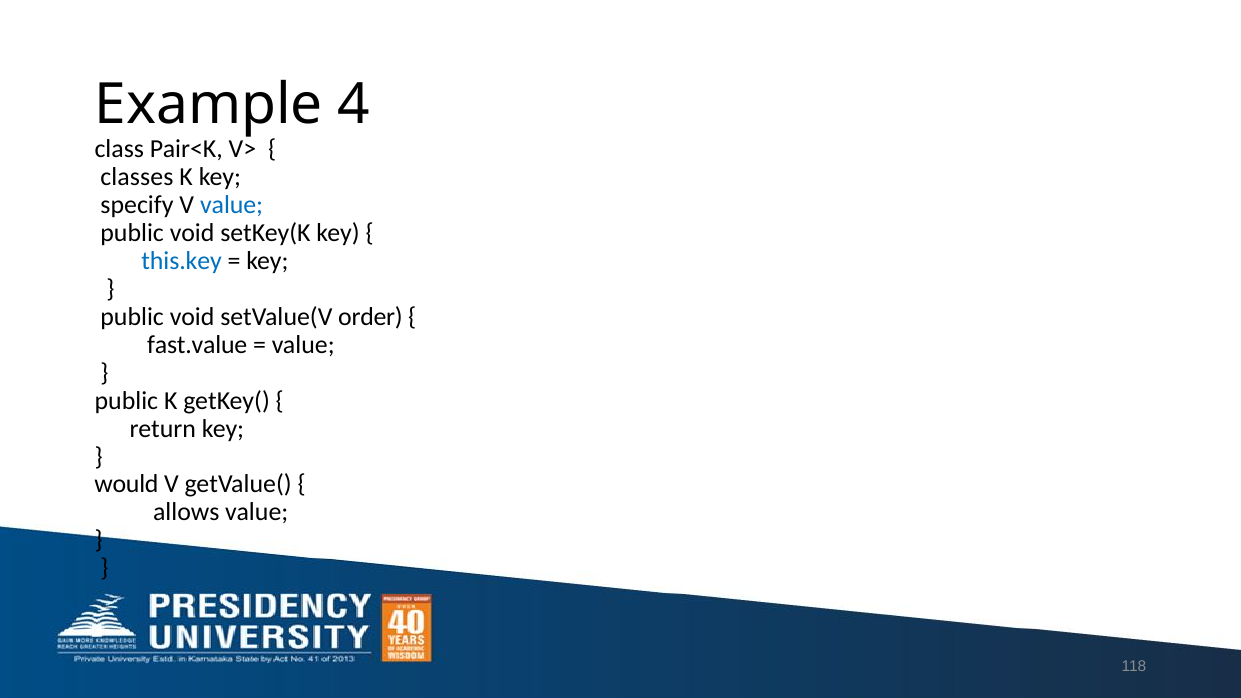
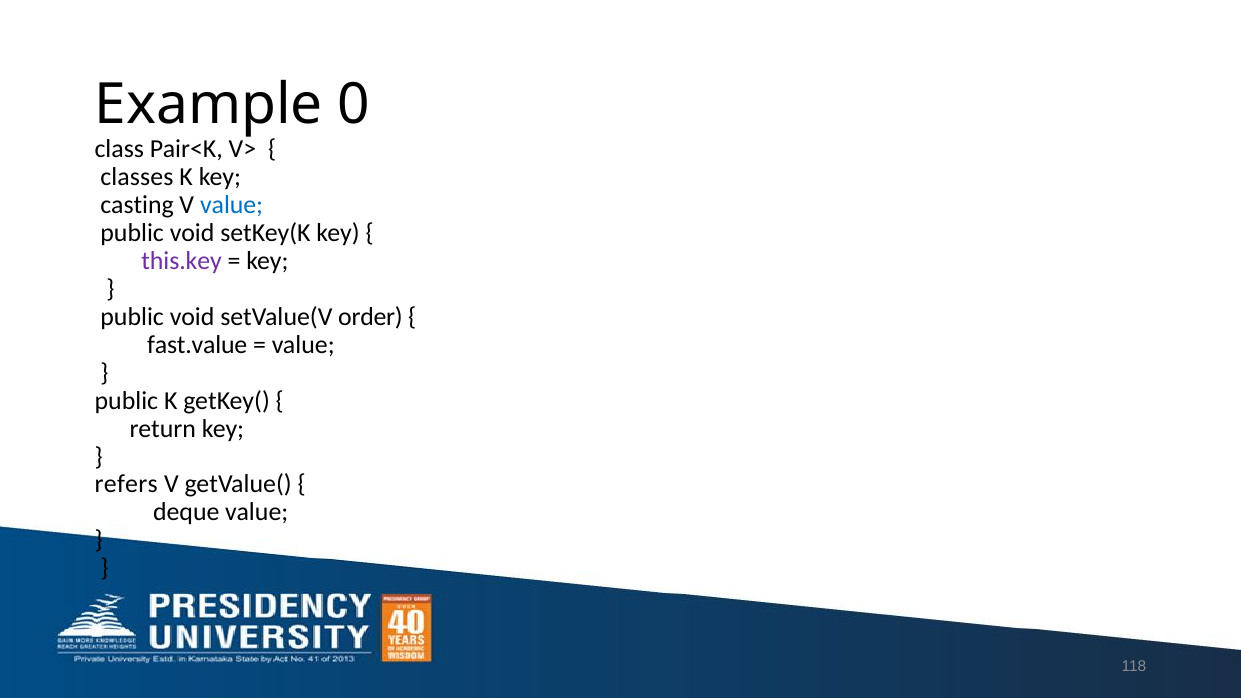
4: 4 -> 0 (354, 104)
specify: specify -> casting (137, 205)
this.key colour: blue -> purple (182, 261)
would: would -> refers (126, 484)
allows: allows -> deque (186, 512)
